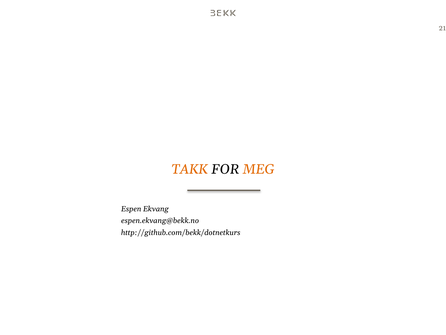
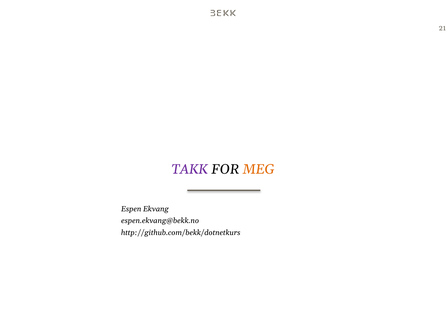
TAKK colour: orange -> purple (190, 169)
